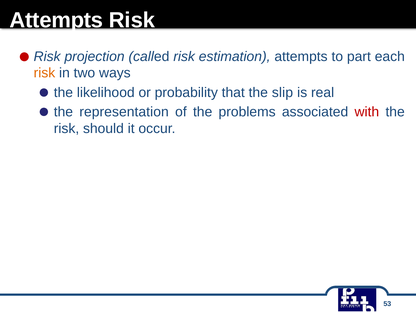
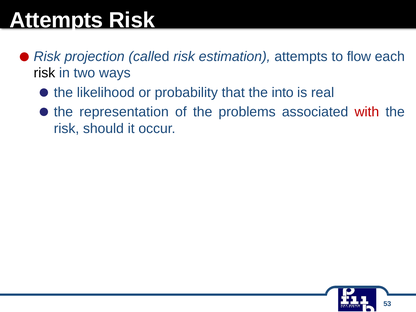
part: part -> flow (359, 56)
risk colour: orange -> black (44, 73)
slip: slip -> into (283, 92)
